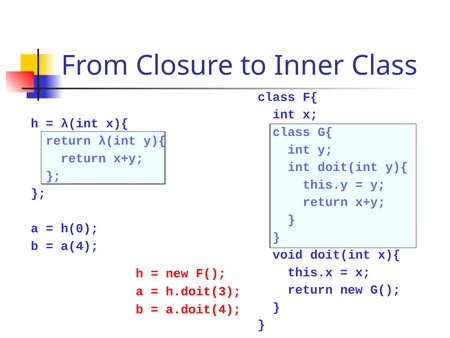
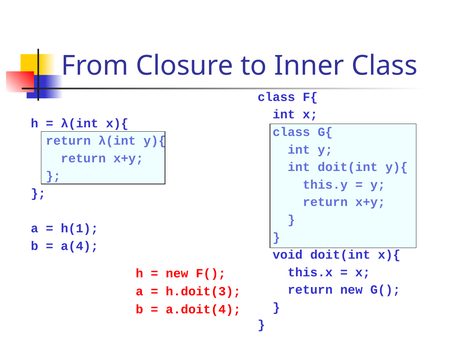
h(0: h(0 -> h(1 (80, 228)
